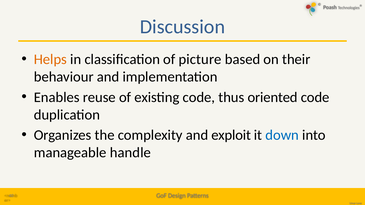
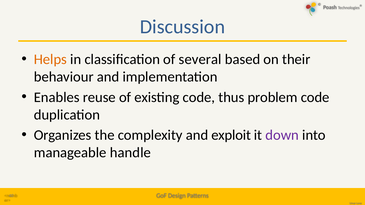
picture: picture -> several (200, 59)
oriented: oriented -> problem (273, 97)
down colour: blue -> purple (282, 135)
